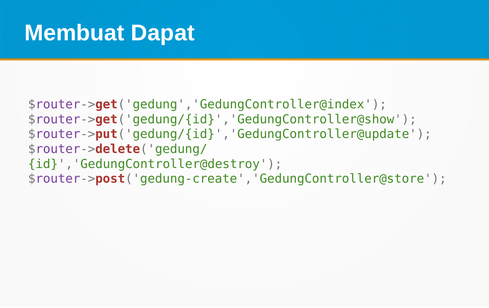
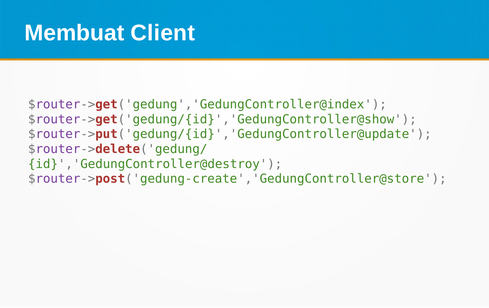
Dapat: Dapat -> Client (163, 33)
